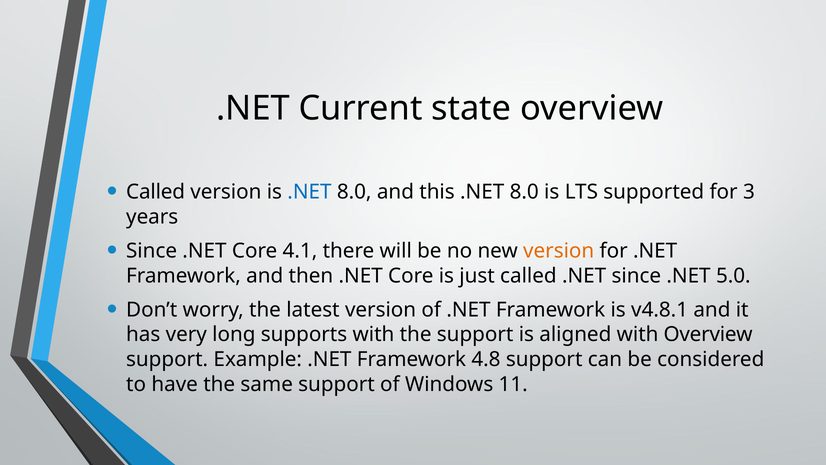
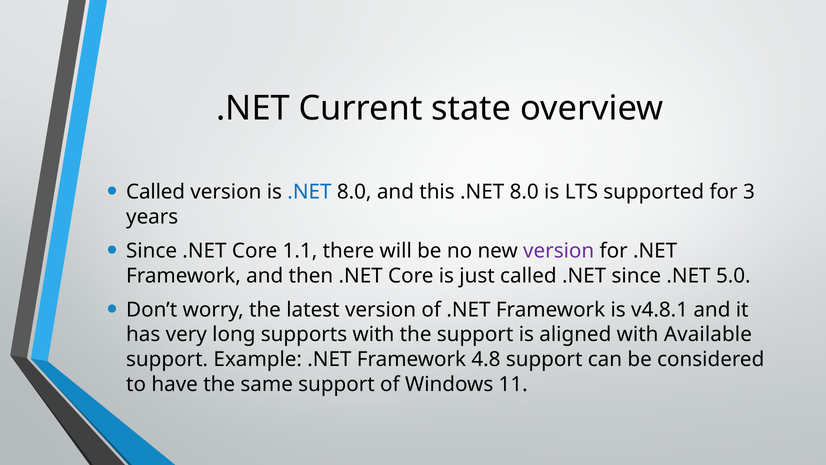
4.1: 4.1 -> 1.1 (300, 251)
version colour: orange -> purple (559, 251)
with Overview: Overview -> Available (708, 334)
